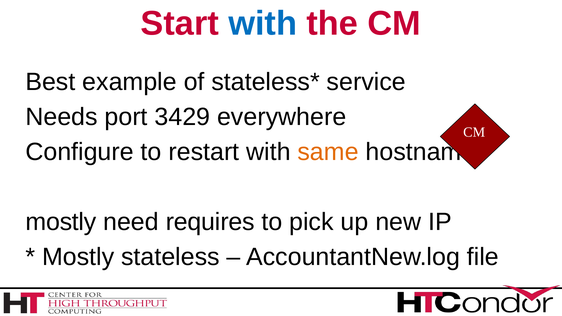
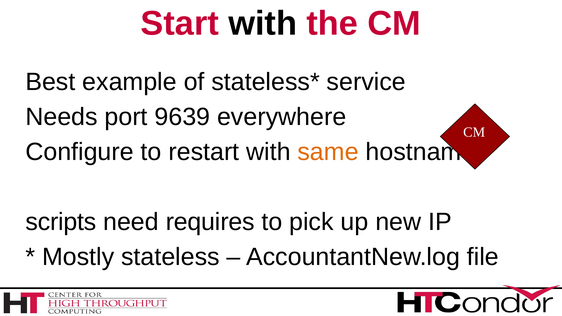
with colour: blue -> black (263, 23)
3429: 3429 -> 9639 (182, 117)
mostly: mostly -> scripts (61, 222)
